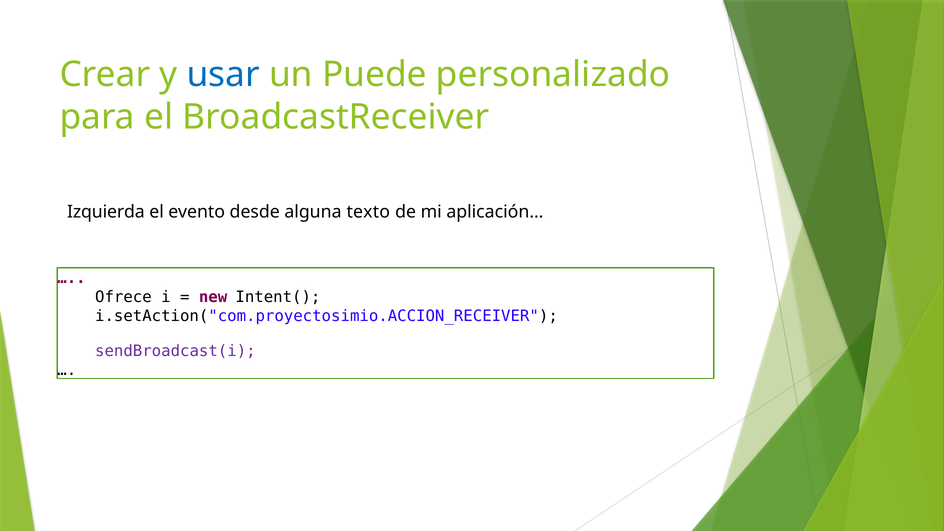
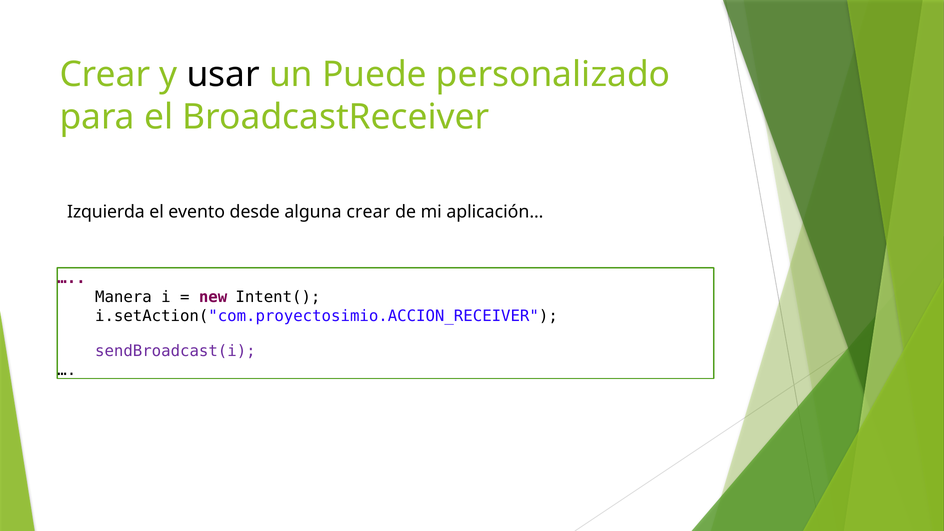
usar colour: blue -> black (223, 74)
alguna texto: texto -> crear (368, 212)
Ofrece: Ofrece -> Manera (123, 297)
